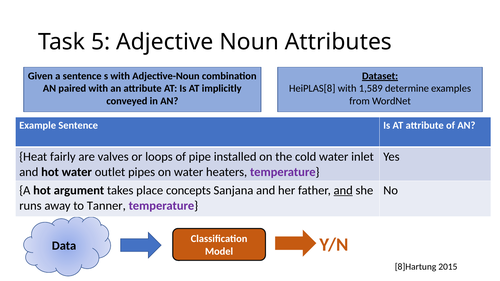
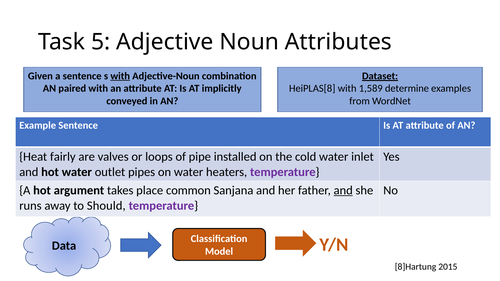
with underline: none -> present (120, 76)
concepts: concepts -> common (188, 191)
Tanner: Tanner -> Should (106, 206)
